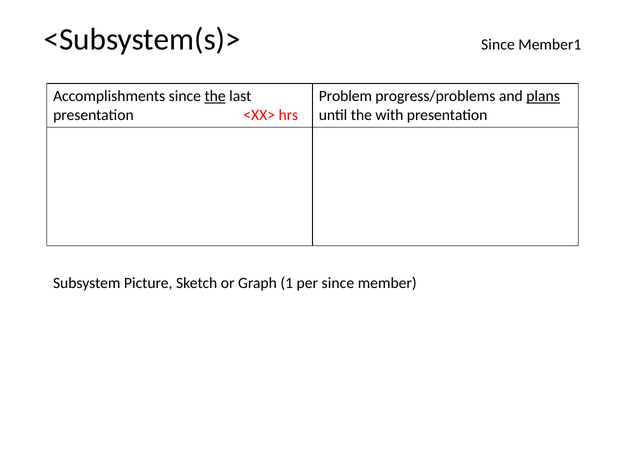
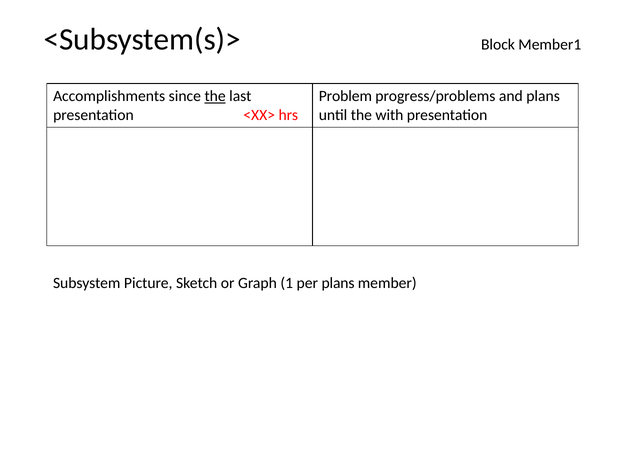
<Subsystem(s)> Since: Since -> Block (498, 45)
plans underline: present -> none (543, 96)
per since: since -> plans (338, 283)
